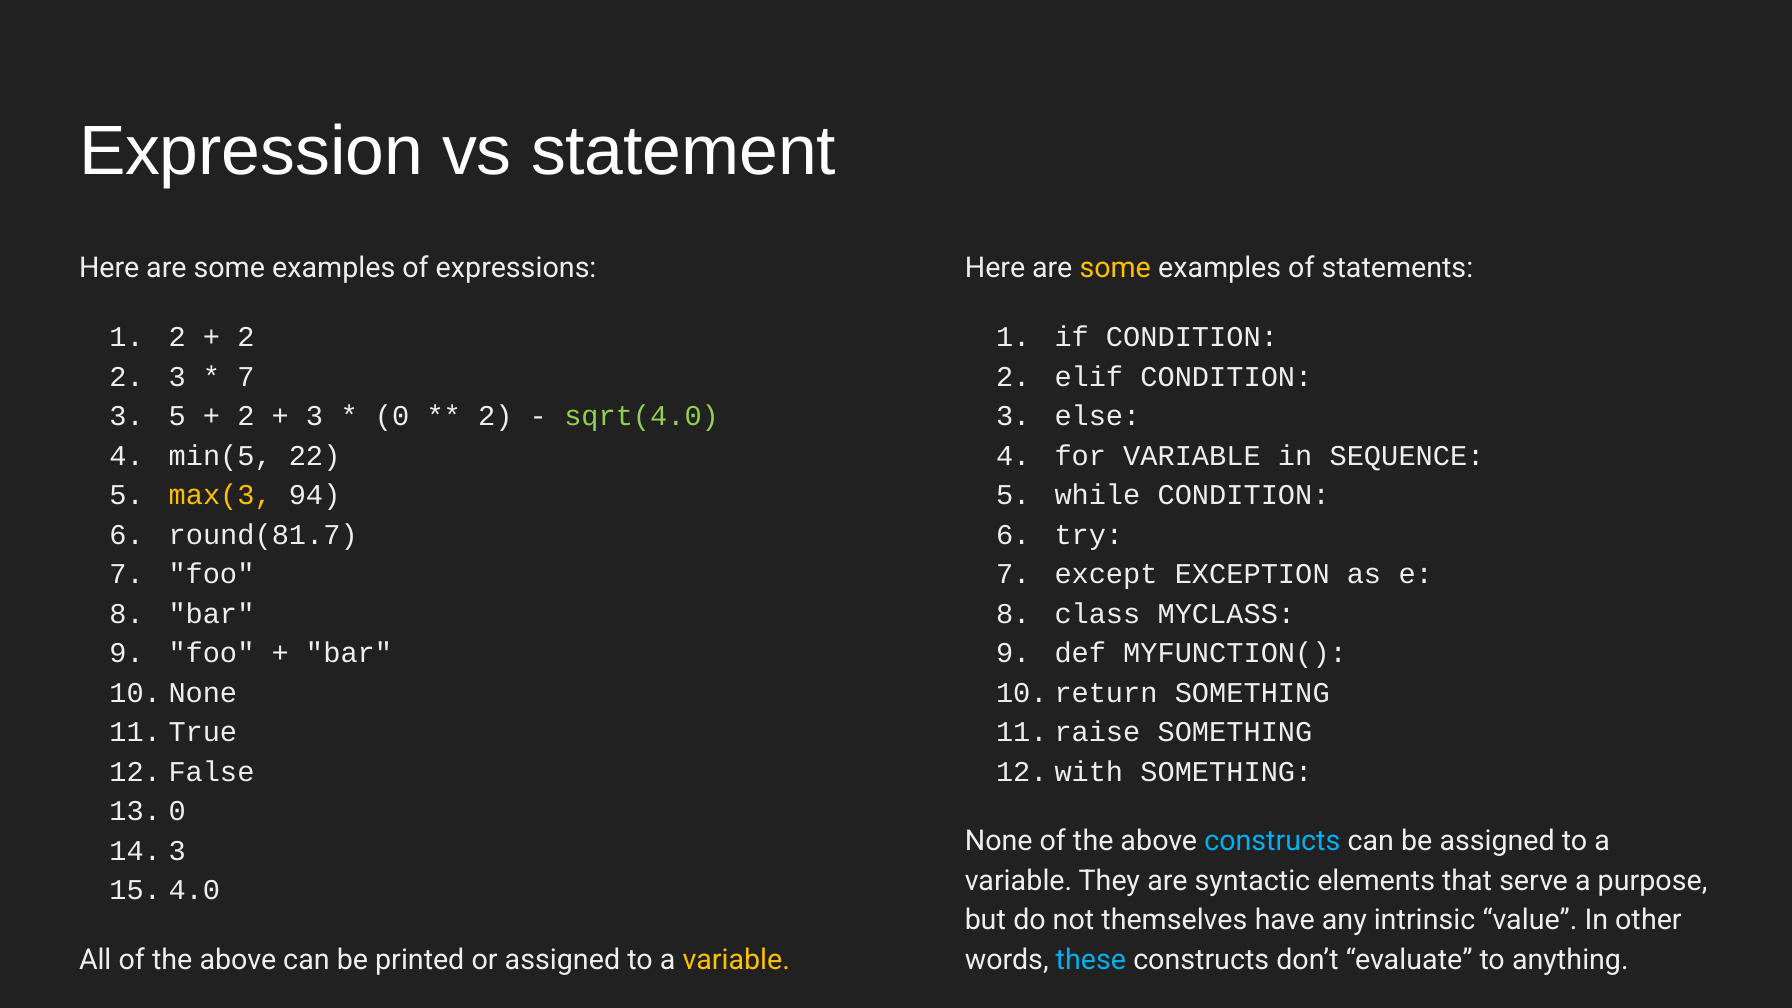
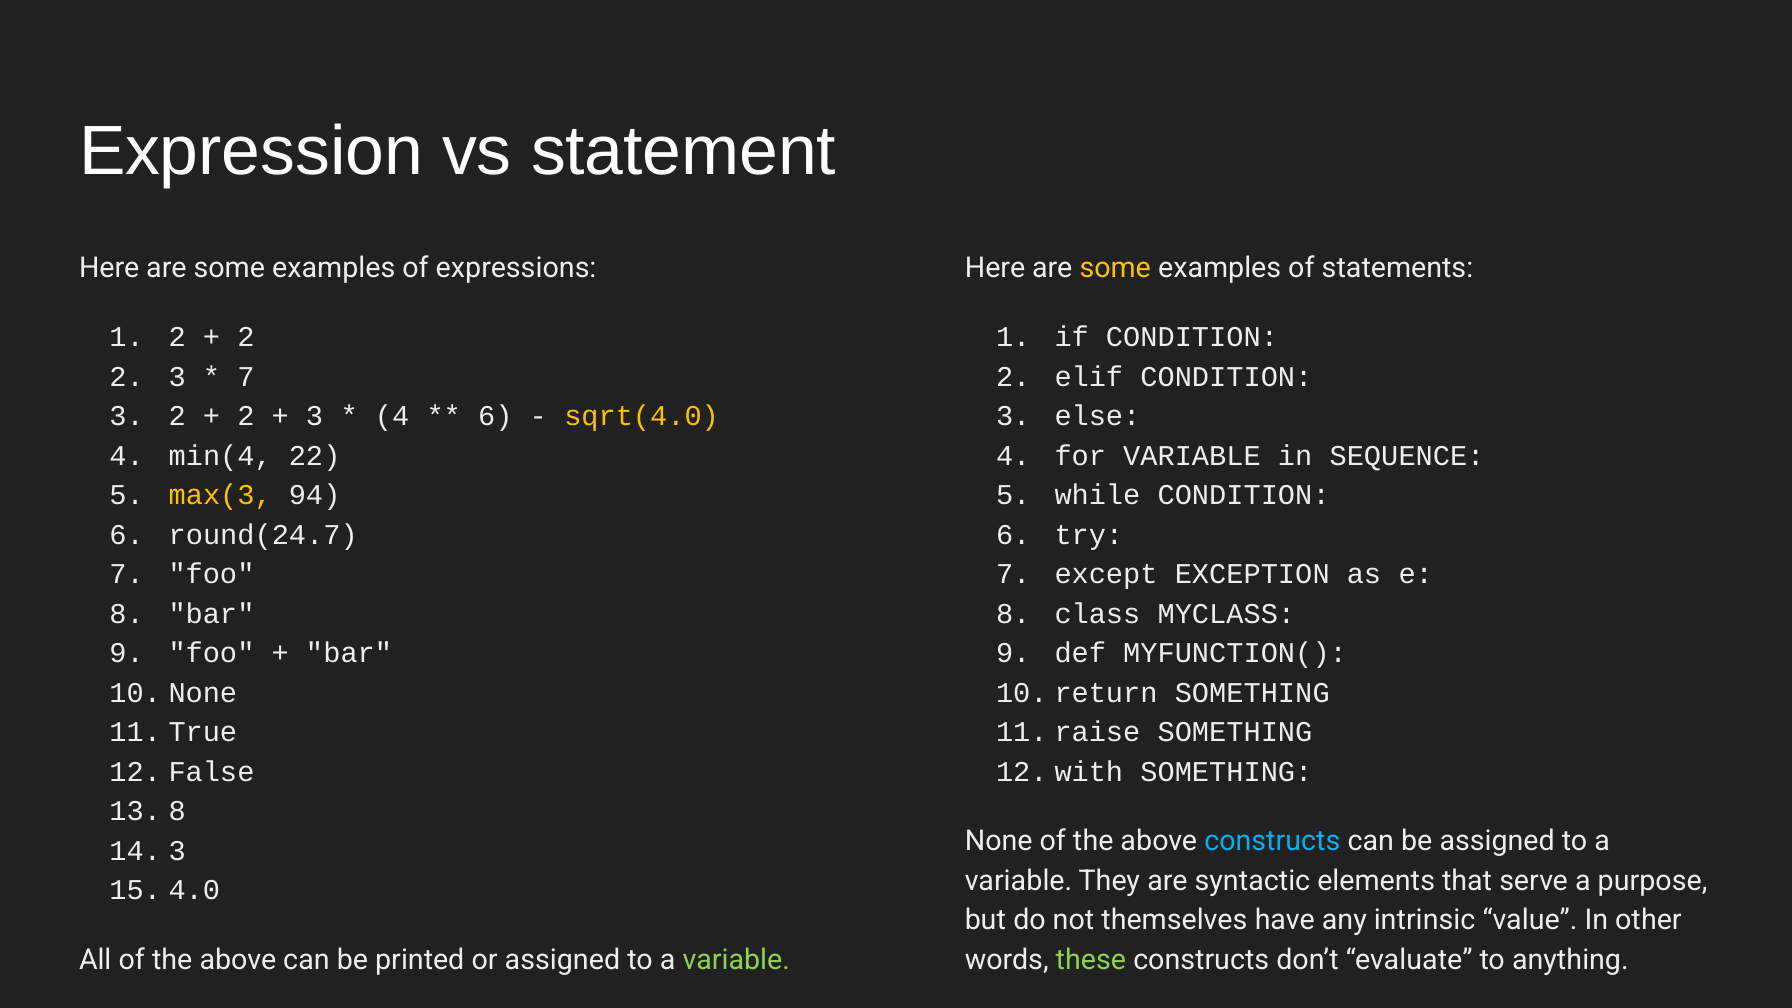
3 5: 5 -> 2 (177, 416)
0: 0 -> 4 (392, 416)
2: 2 -> 6 (495, 416)
sqrt(4.0 colour: light green -> yellow (642, 416)
min(5: min(5 -> min(4 (220, 456)
round(81.7: round(81.7 -> round(24.7 (263, 535)
0: 0 -> 8 (177, 812)
variable colour: yellow -> light green (736, 960)
these colour: light blue -> light green (1091, 960)
